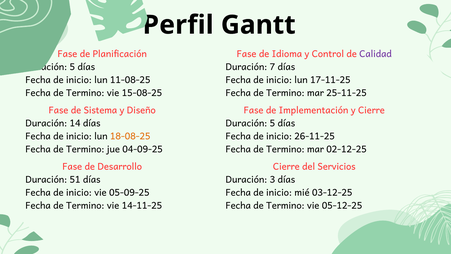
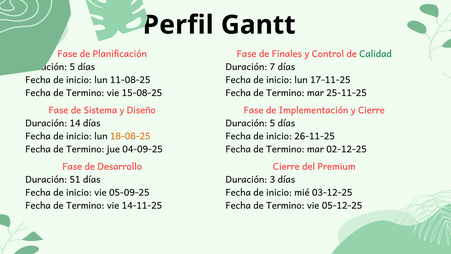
Idioma: Idioma -> Finales (287, 54)
Calidad colour: purple -> green (376, 54)
Servicios: Servicios -> Premium (337, 166)
